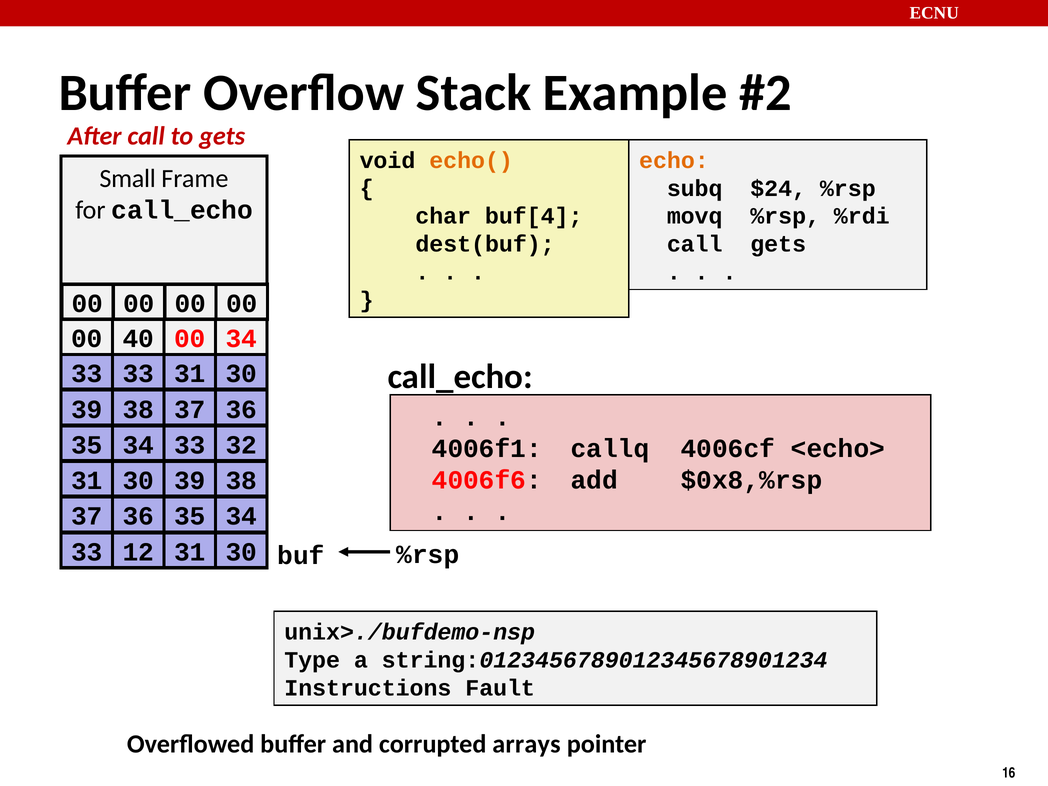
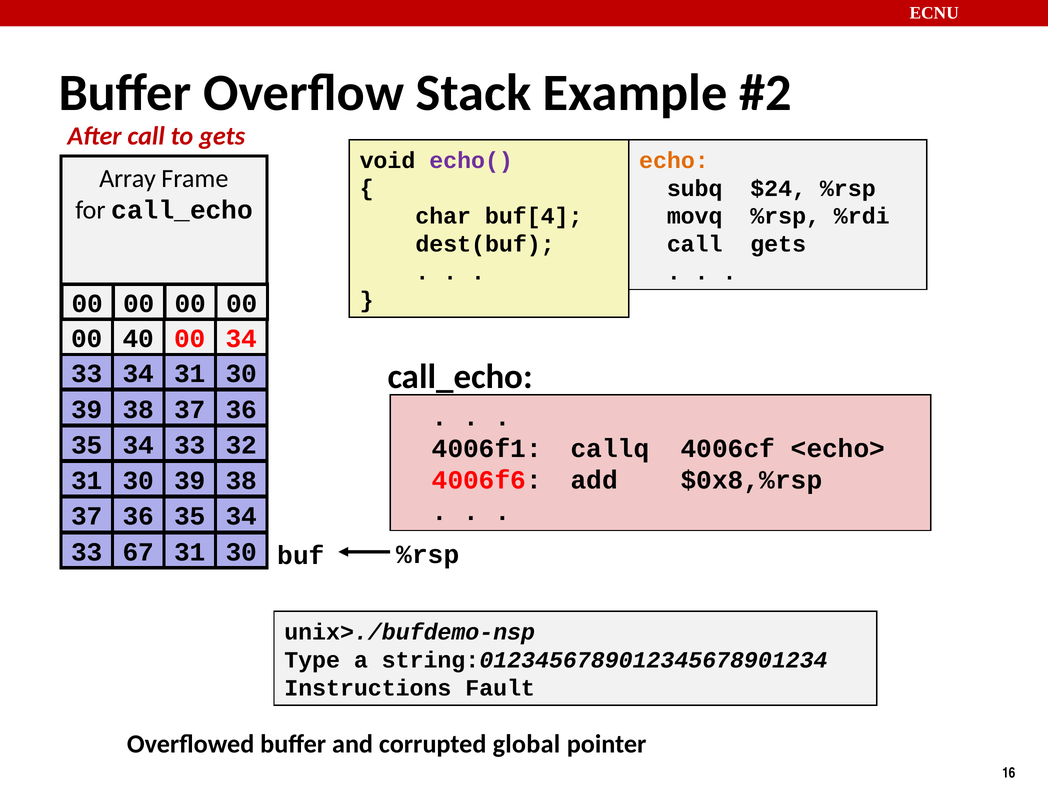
echo( colour: orange -> purple (471, 160)
Small: Small -> Array (128, 179)
33 33: 33 -> 34 (138, 374)
12: 12 -> 67 (138, 552)
arrays: arrays -> global (526, 744)
